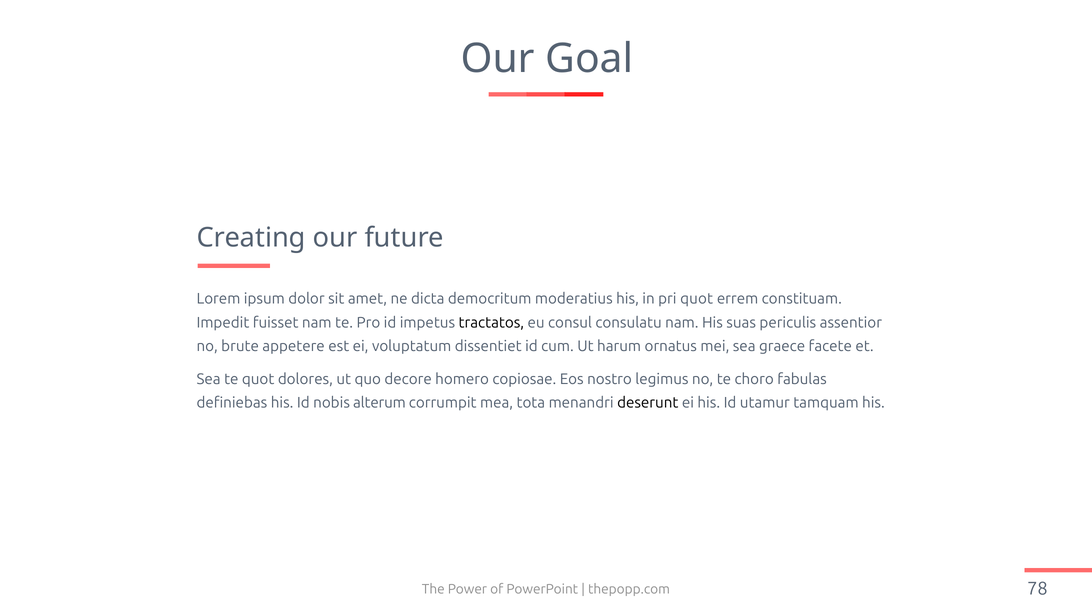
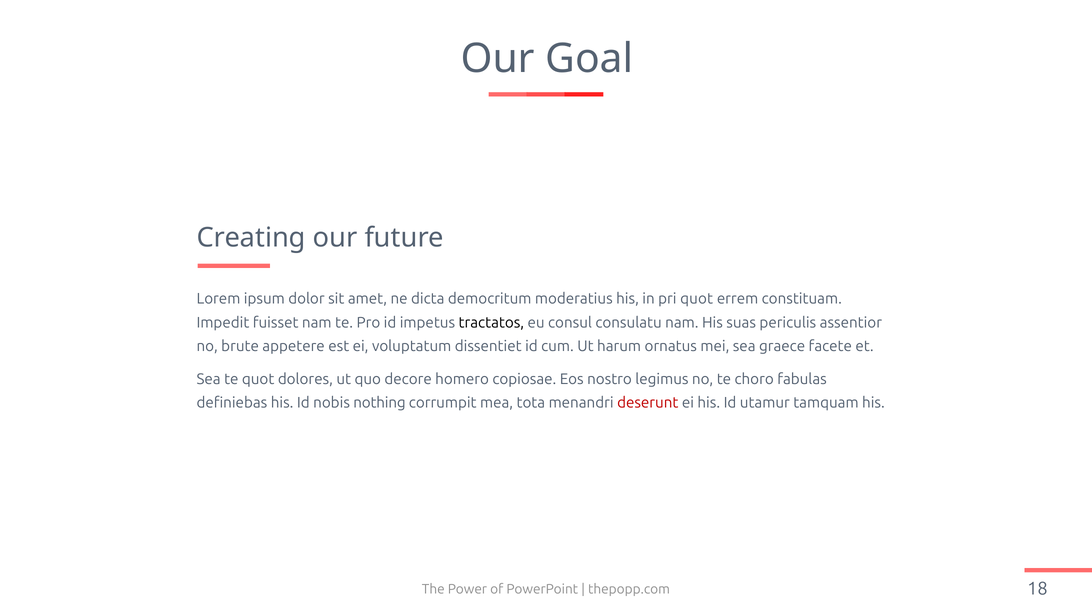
alterum: alterum -> nothing (379, 403)
deserunt colour: black -> red (648, 403)
78: 78 -> 18 (1037, 589)
